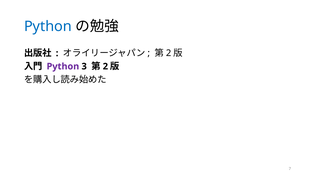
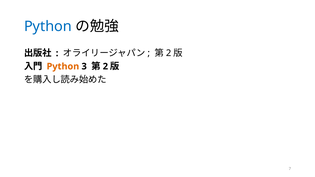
Python colour: purple -> orange (63, 66)
